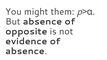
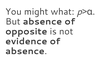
them: them -> what (63, 12)
